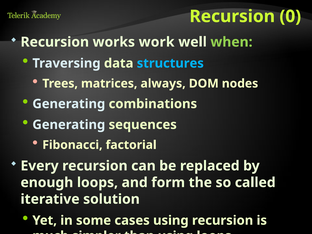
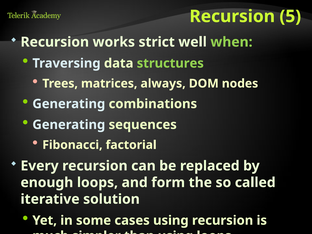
0: 0 -> 5 (290, 16)
work: work -> strict (157, 42)
structures colour: light blue -> light green (170, 63)
